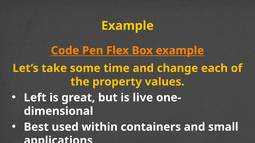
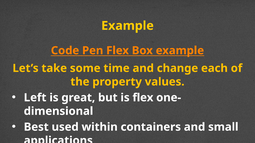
is live: live -> flex (143, 98)
